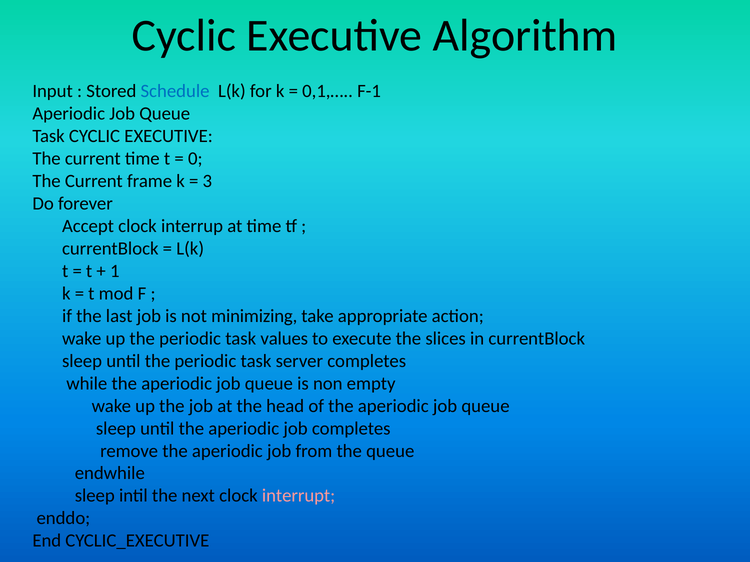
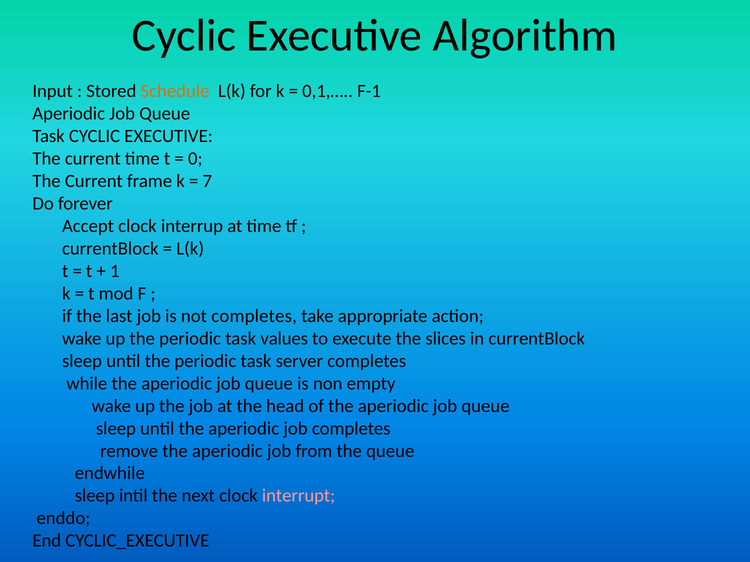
Schedule colour: blue -> orange (175, 91)
3: 3 -> 7 (207, 181)
not minimizing: minimizing -> completes (254, 316)
